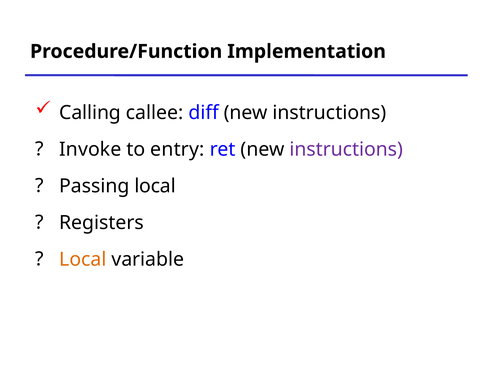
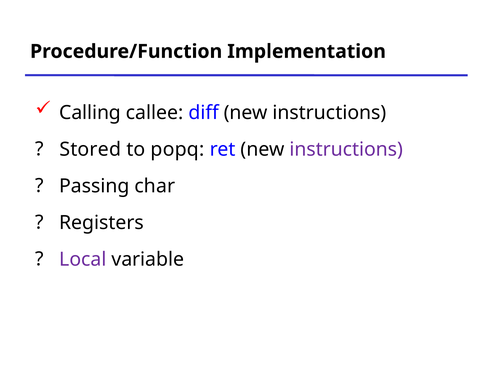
Invoke: Invoke -> Stored (90, 149)
entry: entry -> popq (177, 149)
Passing local: local -> char (155, 186)
Local colour: orange -> purple (83, 259)
